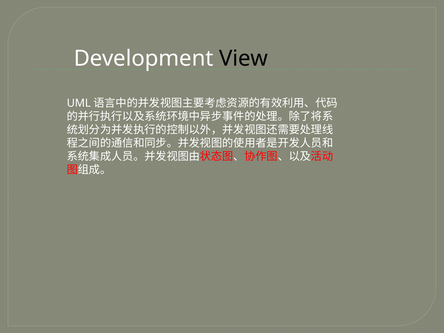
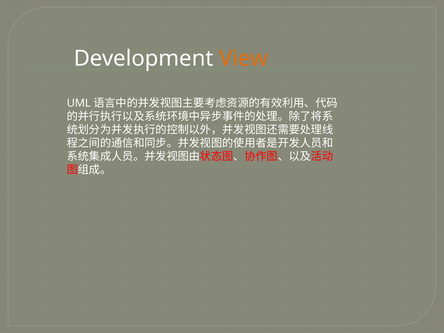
View colour: black -> orange (244, 59)
